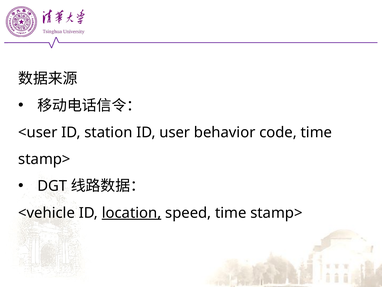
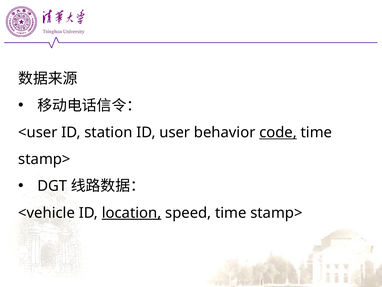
code underline: none -> present (278, 132)
